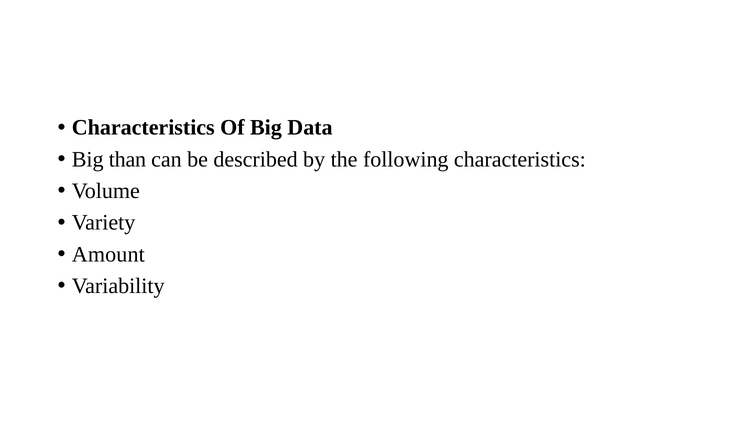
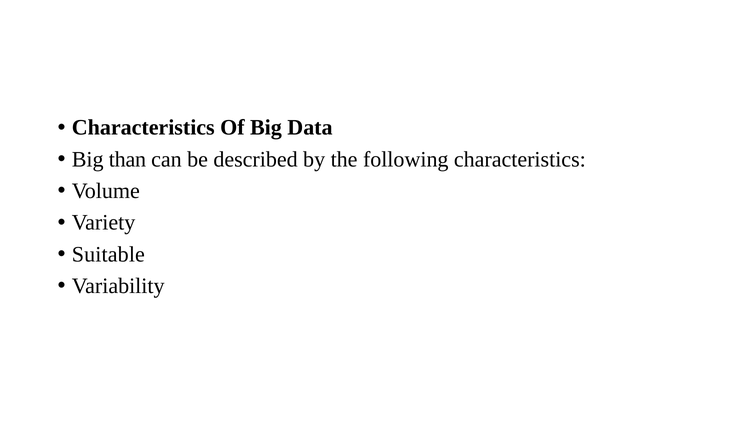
Amount: Amount -> Suitable (108, 254)
